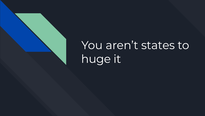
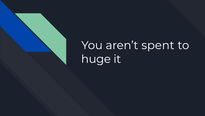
states: states -> spent (158, 45)
